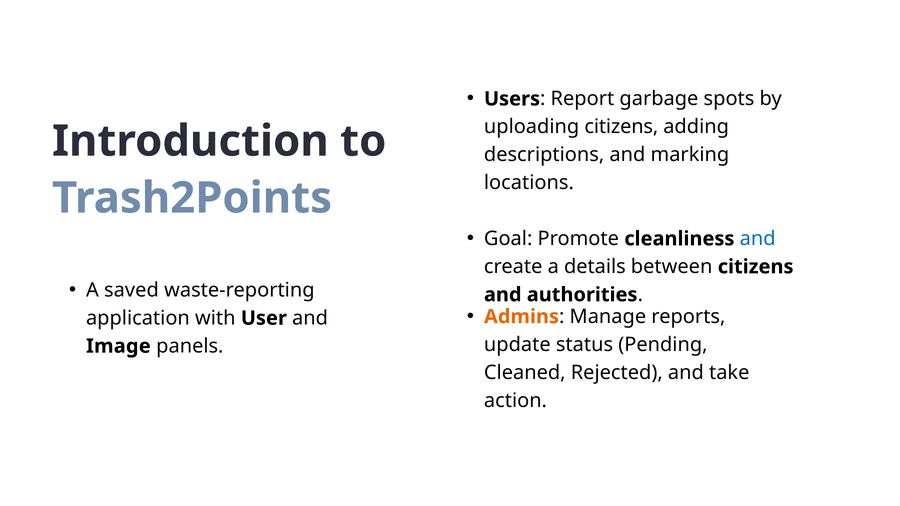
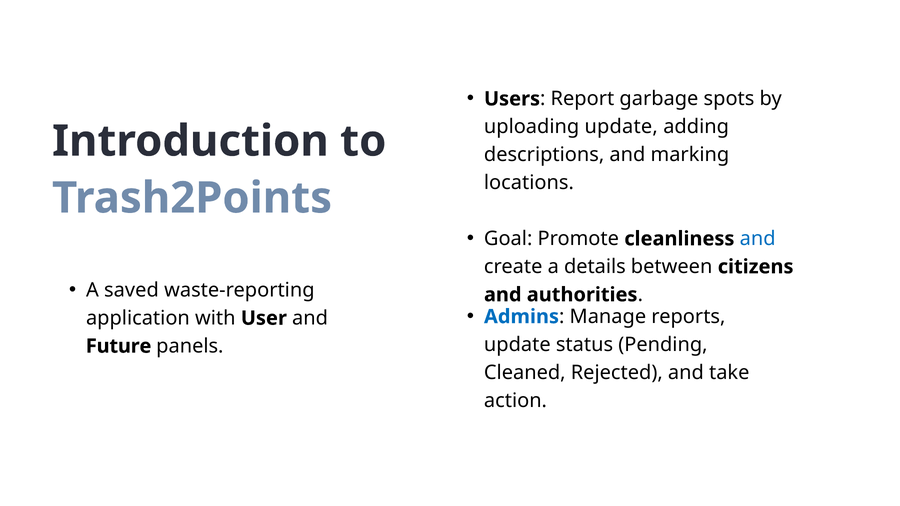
uploading citizens: citizens -> update (621, 127)
Admins colour: orange -> blue (521, 317)
Image: Image -> Future (119, 346)
